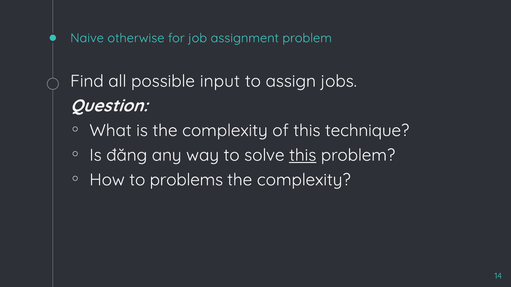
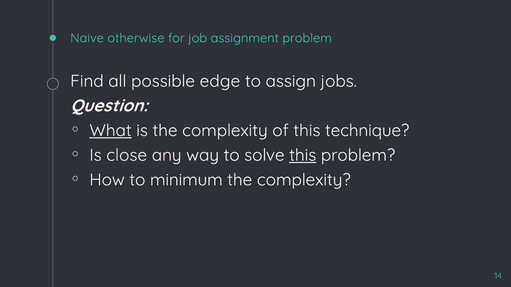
input: input -> edge (220, 81)
What underline: none -> present (111, 131)
đăng: đăng -> close (127, 155)
problems: problems -> minimum (186, 180)
